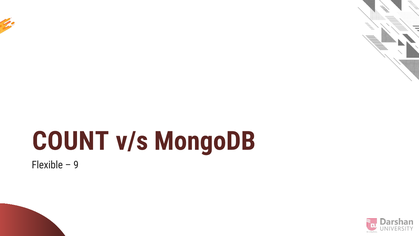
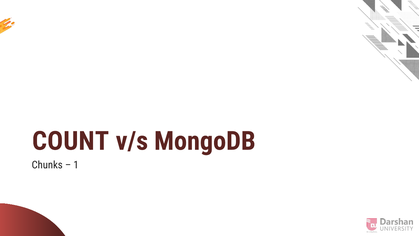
Flexible: Flexible -> Chunks (47, 165)
9: 9 -> 1 (76, 165)
